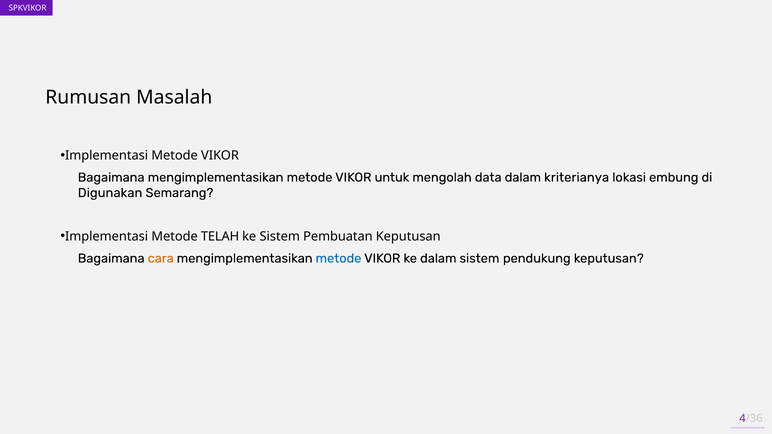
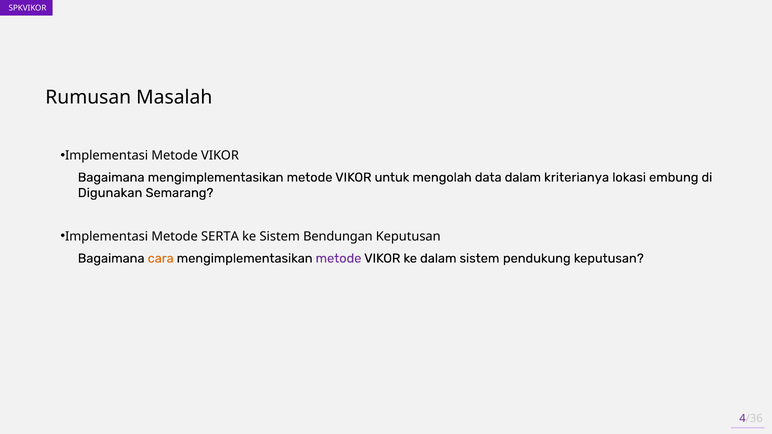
TELAH: TELAH -> SERTA (220, 237)
Pembuatan: Pembuatan -> Bendungan (338, 237)
metode colour: blue -> purple (339, 258)
